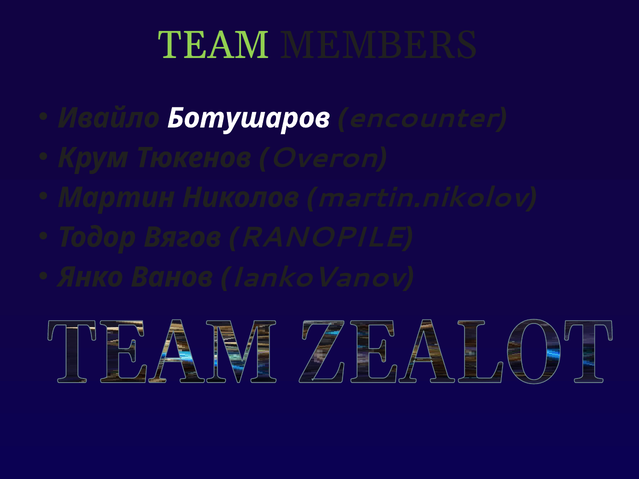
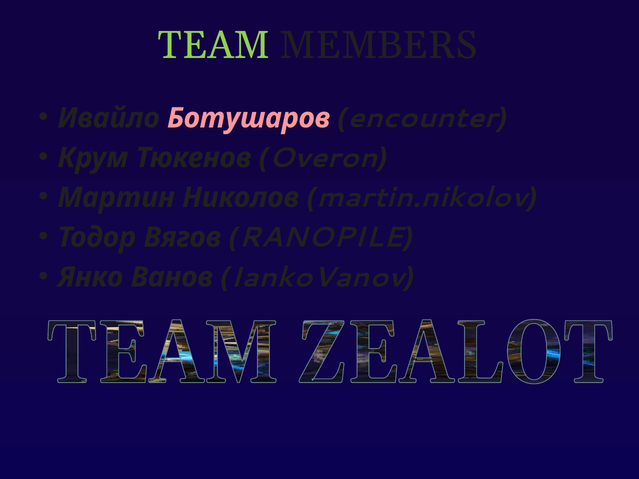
Ботушаров colour: white -> pink (249, 118)
